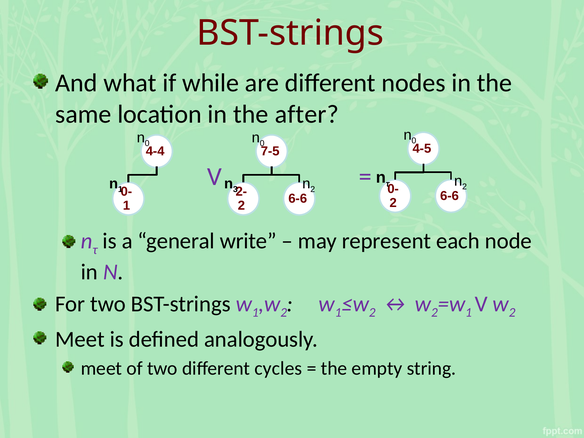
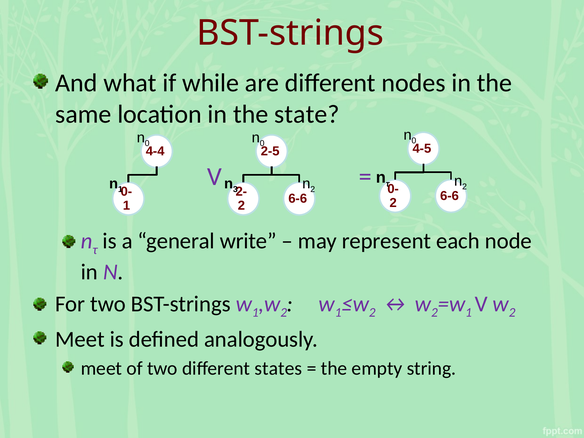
after: after -> state (307, 114)
7-5: 7-5 -> 2-5 (270, 151)
cycles: cycles -> states (278, 368)
